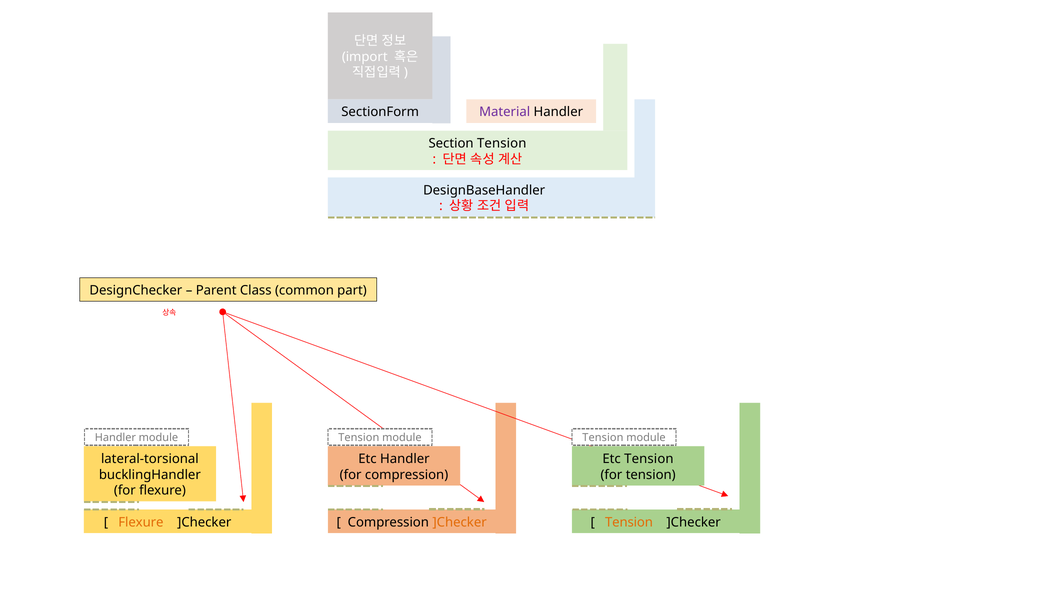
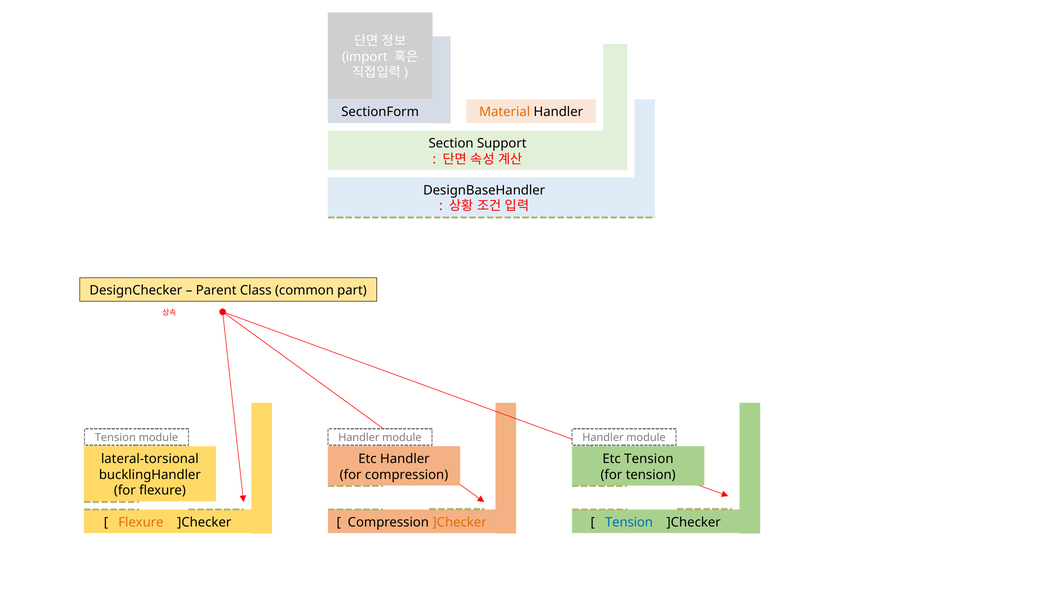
Material colour: purple -> orange (505, 112)
Section Tension: Tension -> Support (502, 143)
Handler: Handler -> Tension (115, 437)
Tension: Tension -> Handler (359, 437)
Tension: Tension -> Handler (603, 437)
Tension colour: orange -> blue (629, 522)
